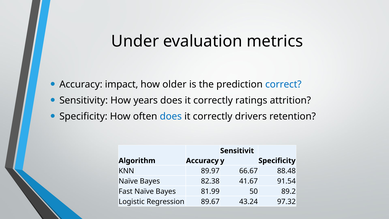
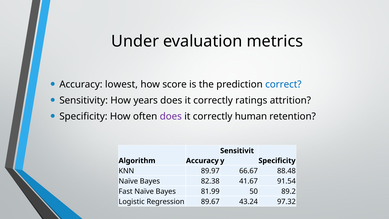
impact: impact -> lowest (121, 84)
older: older -> score (175, 84)
does colour: blue -> purple (171, 116)
drivers: drivers -> human (251, 116)
